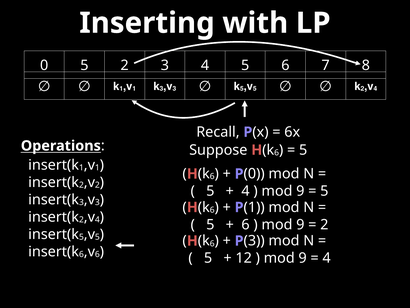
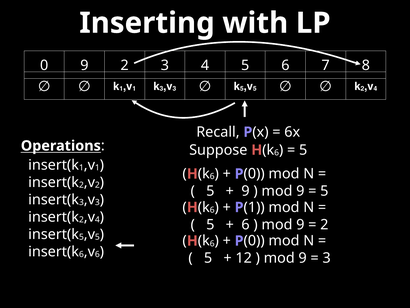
0 5: 5 -> 9 (84, 65)
4: 4 -> 9 (246, 191)
3: 3 -> 0 (254, 241)
4: 4 -> 3 (327, 258)
